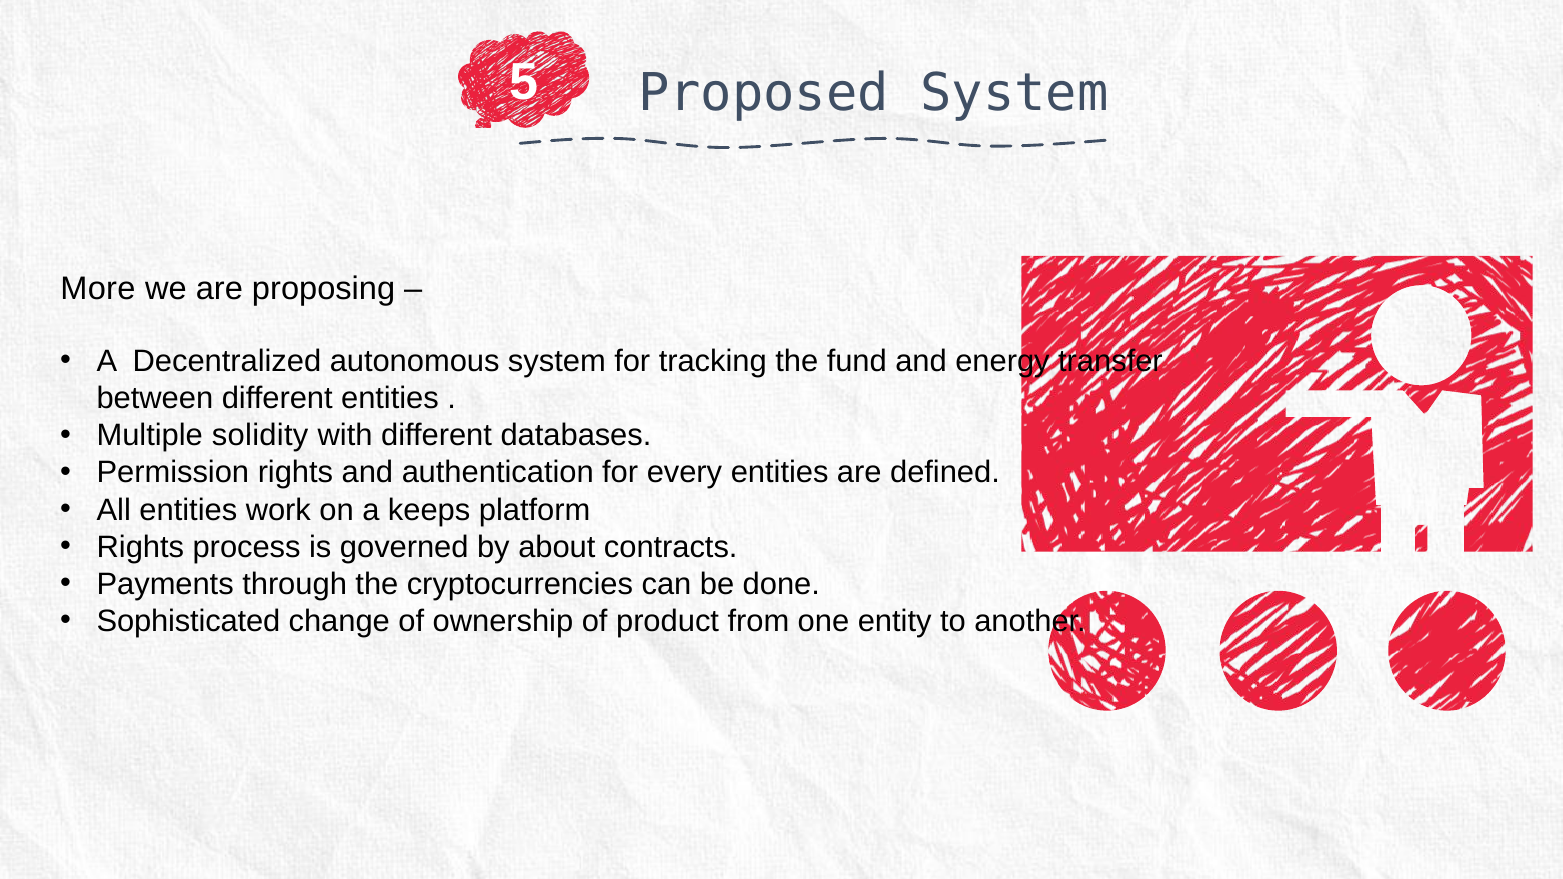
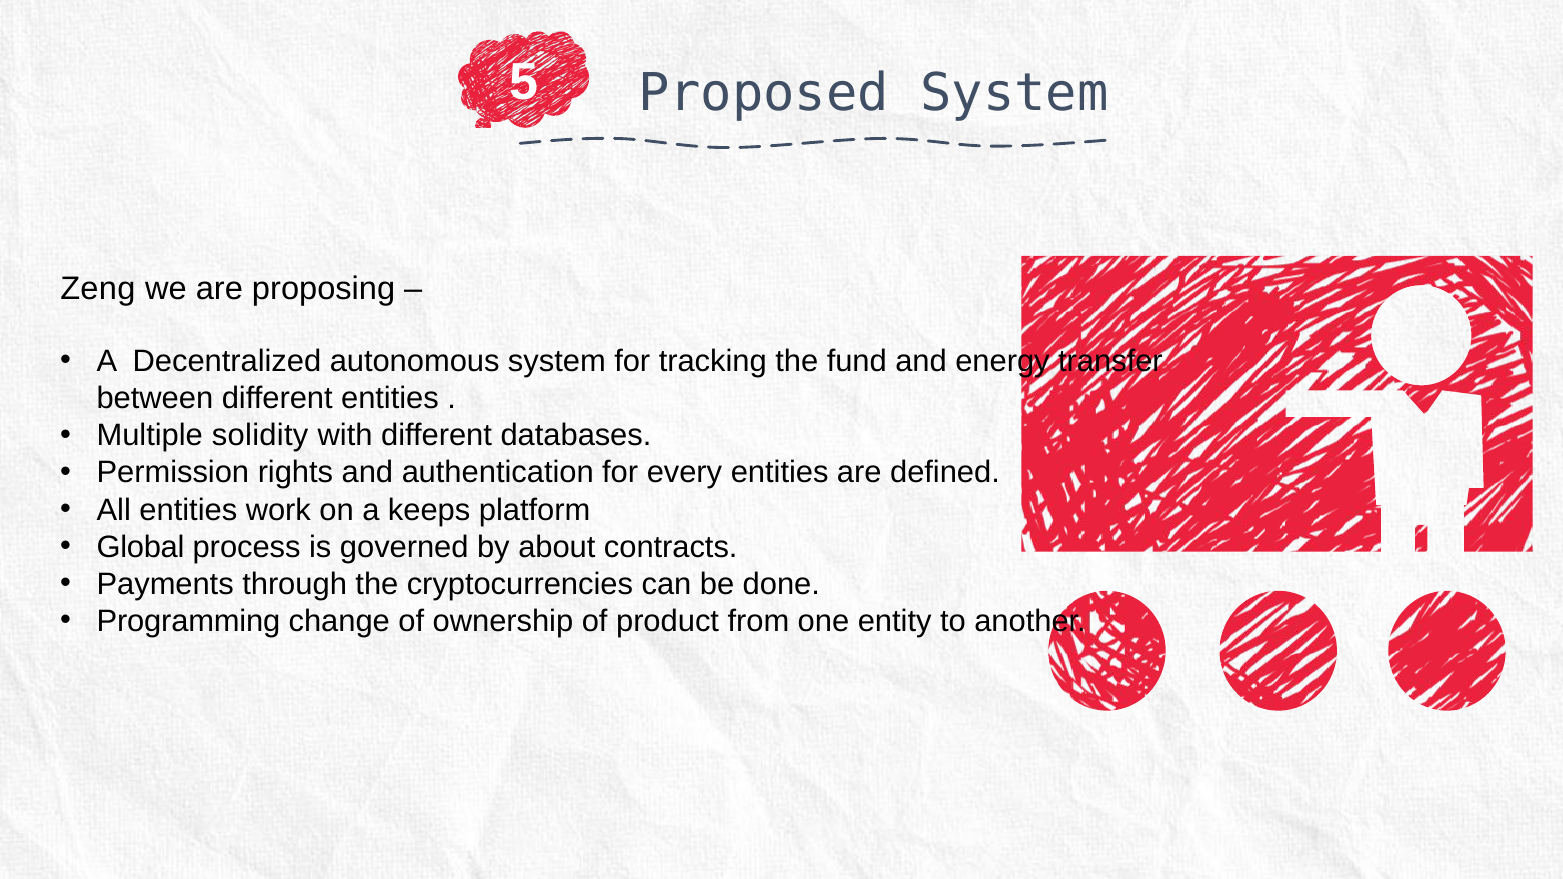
More: More -> Zeng (98, 288)
Rights: Rights -> Global (141, 547)
Sophisticated: Sophisticated -> Programming (188, 621)
